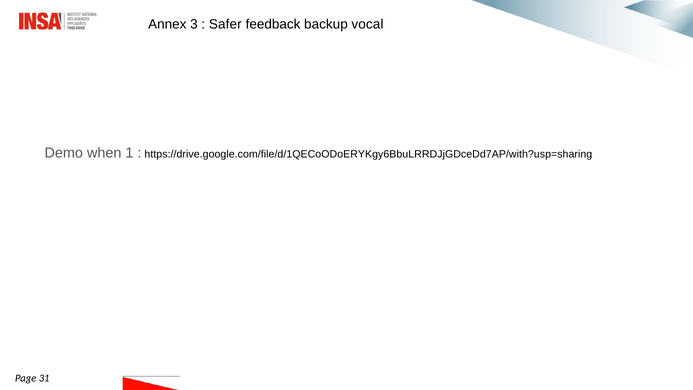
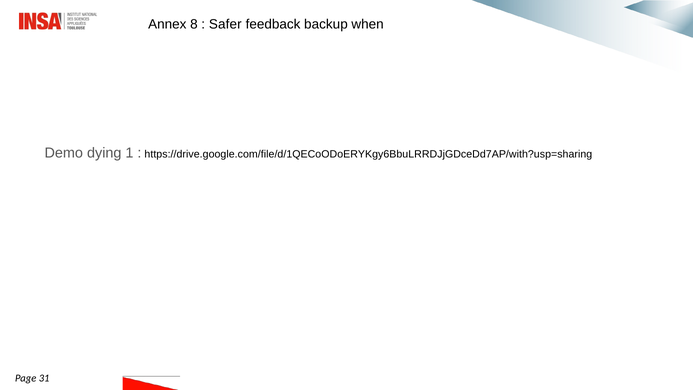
3: 3 -> 8 (194, 24)
vocal: vocal -> when (368, 24)
when: when -> dying (104, 153)
